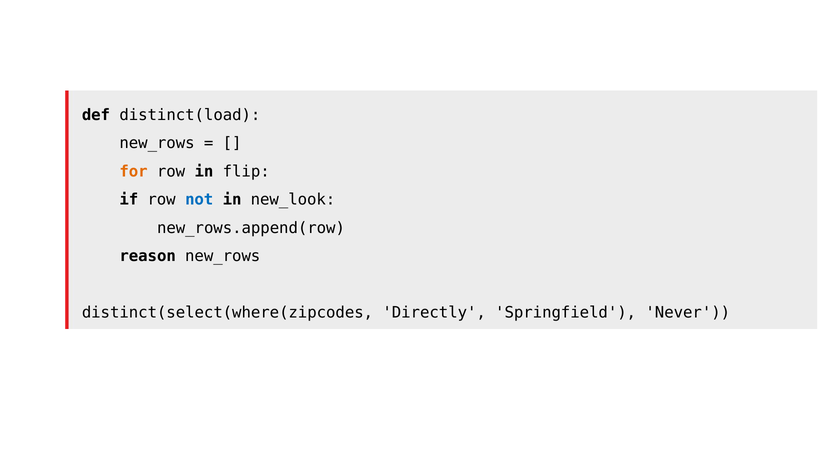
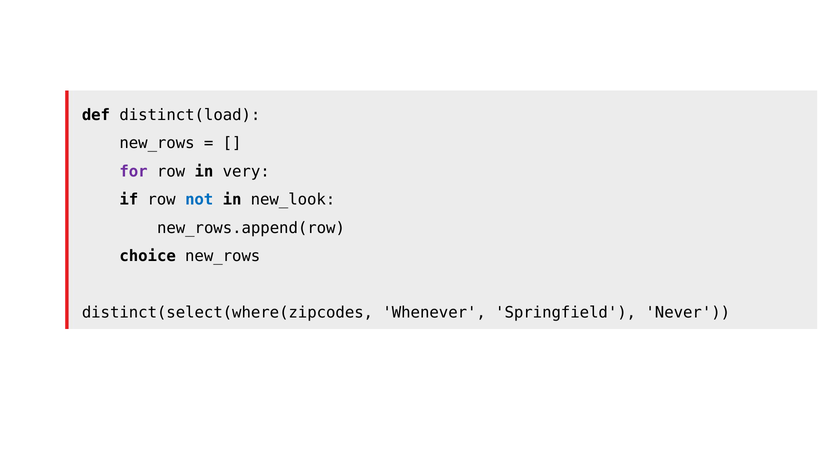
for colour: orange -> purple (134, 171)
flip: flip -> very (246, 171)
reason: reason -> choice (148, 256)
Directly: Directly -> Whenever (434, 312)
